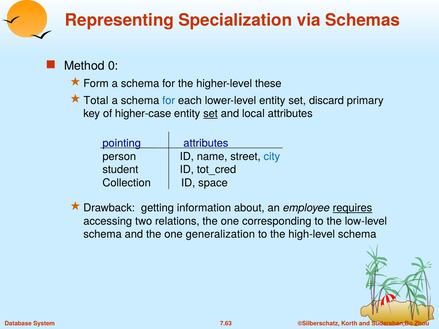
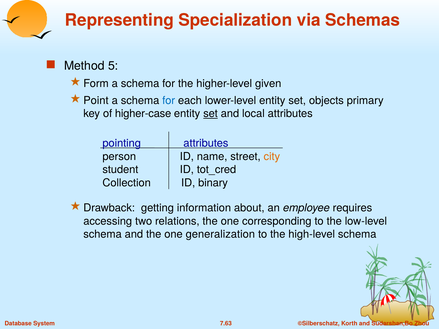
0: 0 -> 5 (113, 66)
these: these -> given (268, 84)
Total: Total -> Point (96, 101)
discard: discard -> objects (326, 101)
city colour: blue -> orange (272, 157)
space: space -> binary (213, 183)
requires underline: present -> none (352, 208)
